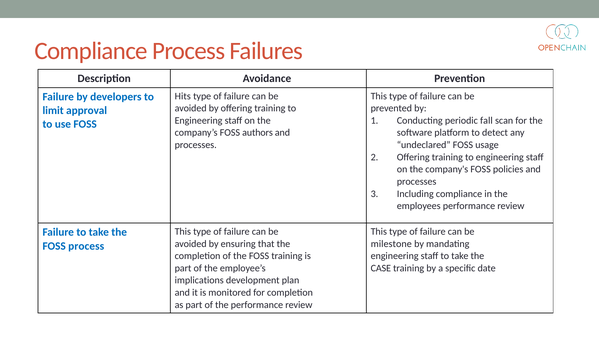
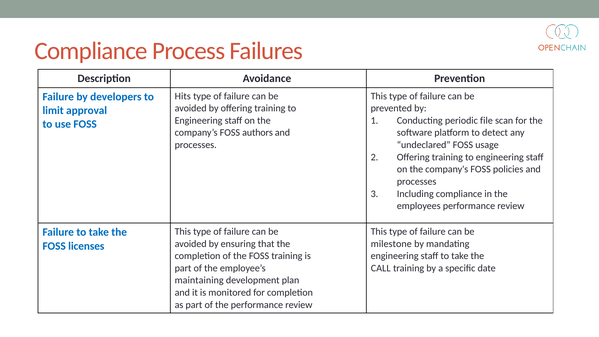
fall: fall -> file (486, 120)
FOSS process: process -> licenses (86, 246)
CASE: CASE -> CALL (381, 268)
implications: implications -> maintaining (199, 280)
